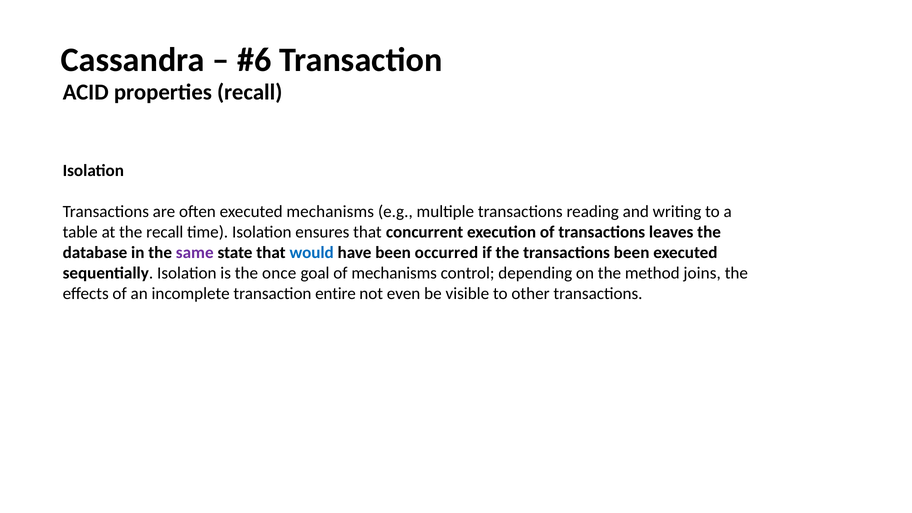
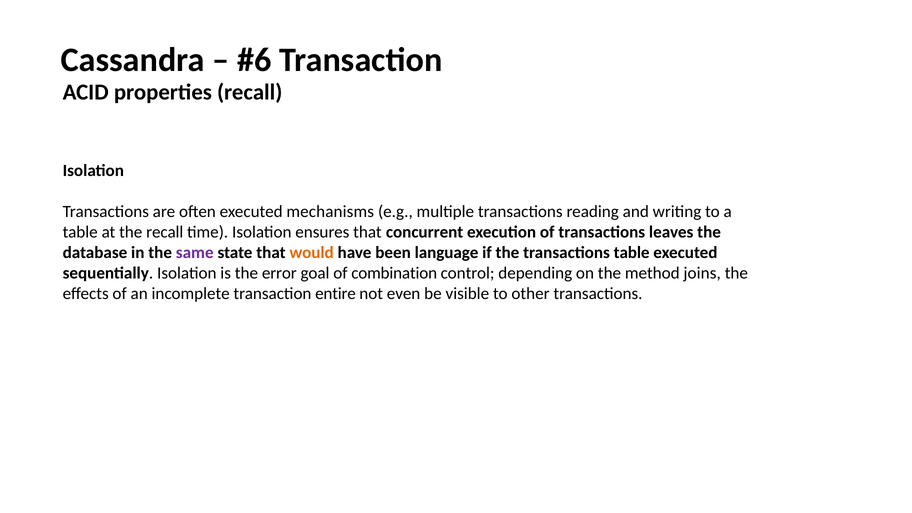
would colour: blue -> orange (312, 253)
occurred: occurred -> language (447, 253)
transactions been: been -> table (632, 253)
once: once -> error (279, 273)
of mechanisms: mechanisms -> combination (394, 273)
